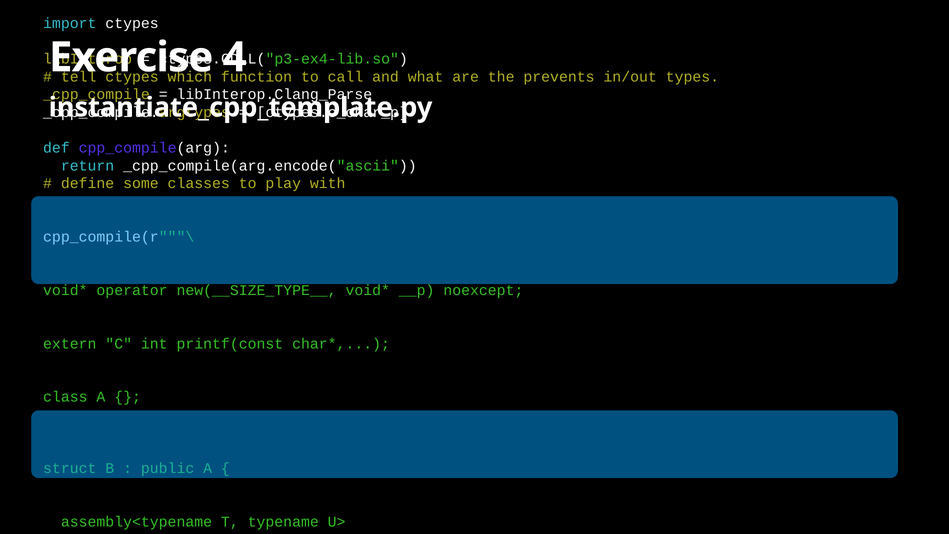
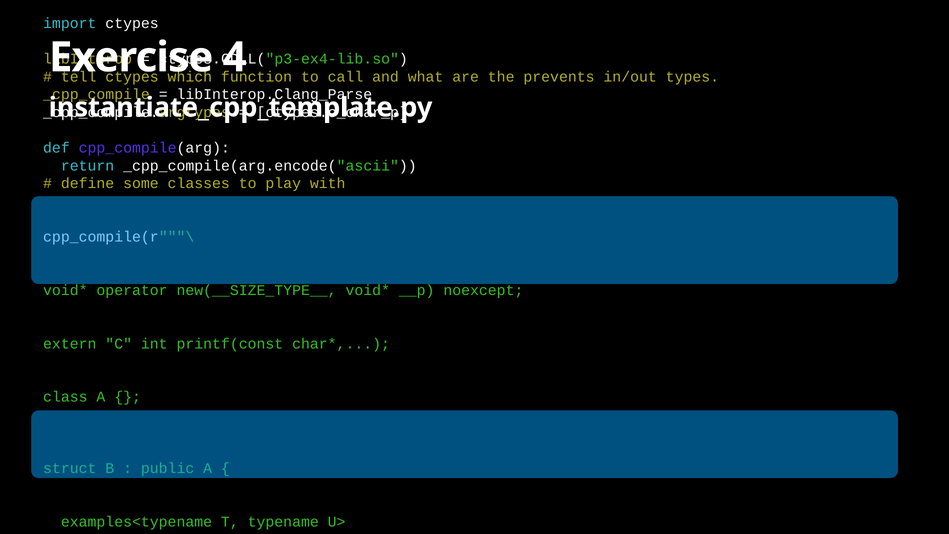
assembly<typename: assembly<typename -> examples<typename (136, 521)
